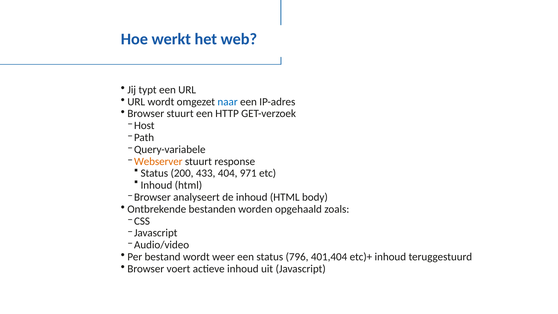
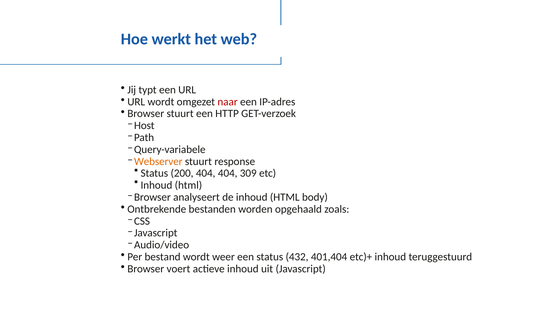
naar colour: blue -> red (228, 102)
200 433: 433 -> 404 (206, 173)
971: 971 -> 309 (248, 173)
796: 796 -> 432 (297, 257)
